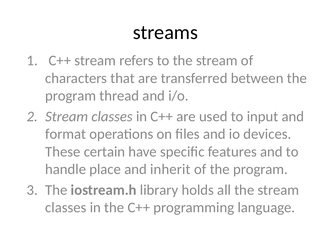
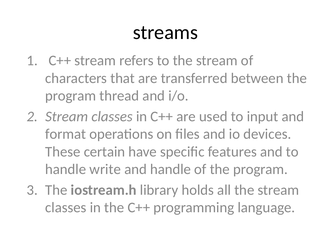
place: place -> write (105, 170)
and inherit: inherit -> handle (171, 170)
